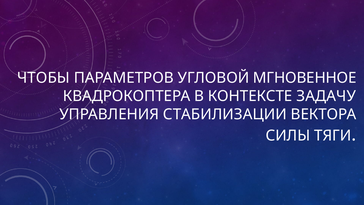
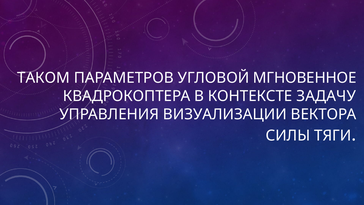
ЧТОБЫ: ЧТОБЫ -> ТАКОМ (44, 78)
СТАБИЛИЗАЦИИ: СТАБИЛИЗАЦИИ -> ВИЗУАЛИЗАЦИИ (225, 114)
